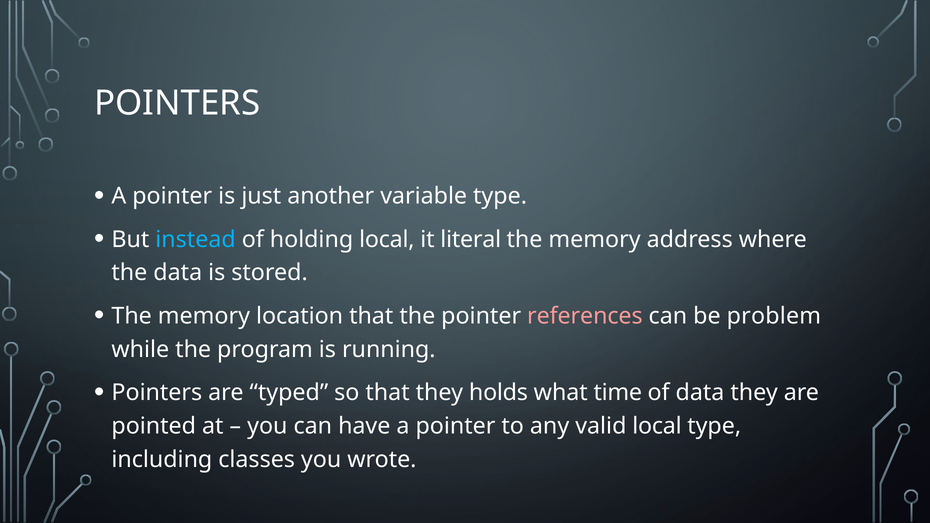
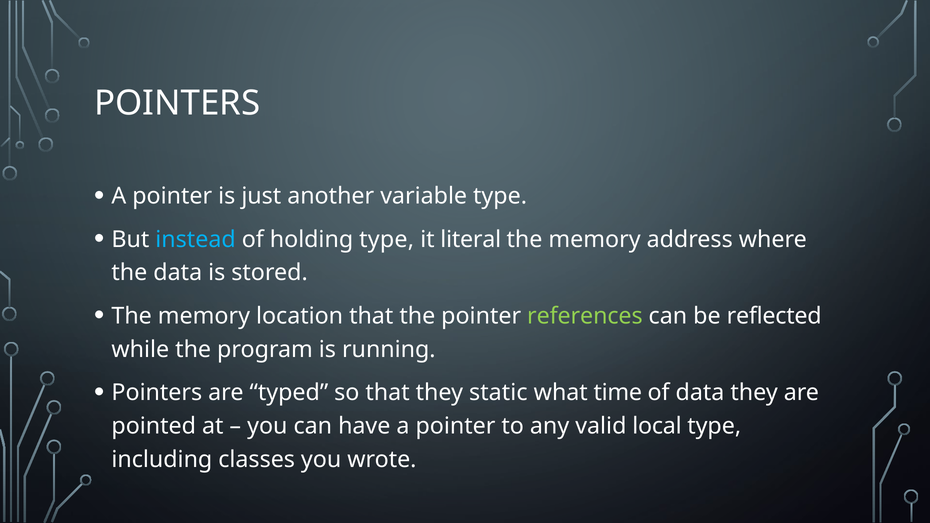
holding local: local -> type (387, 239)
references colour: pink -> light green (585, 316)
problem: problem -> reflected (774, 316)
holds: holds -> static (498, 393)
